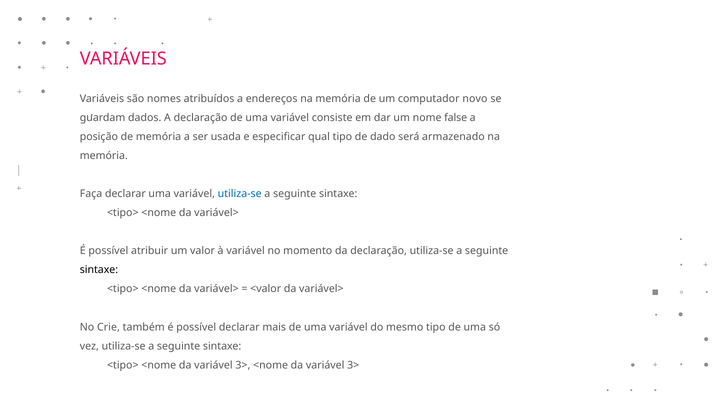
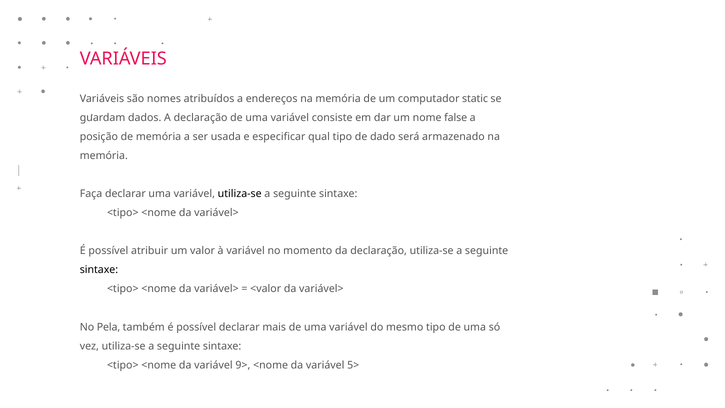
novo: novo -> static (475, 99)
utiliza-se colour: blue -> black (240, 194)
Crie: Crie -> Pela (109, 327)
3>: 3> -> 9> (243, 365)
3>: 3> -> 5> (353, 365)
